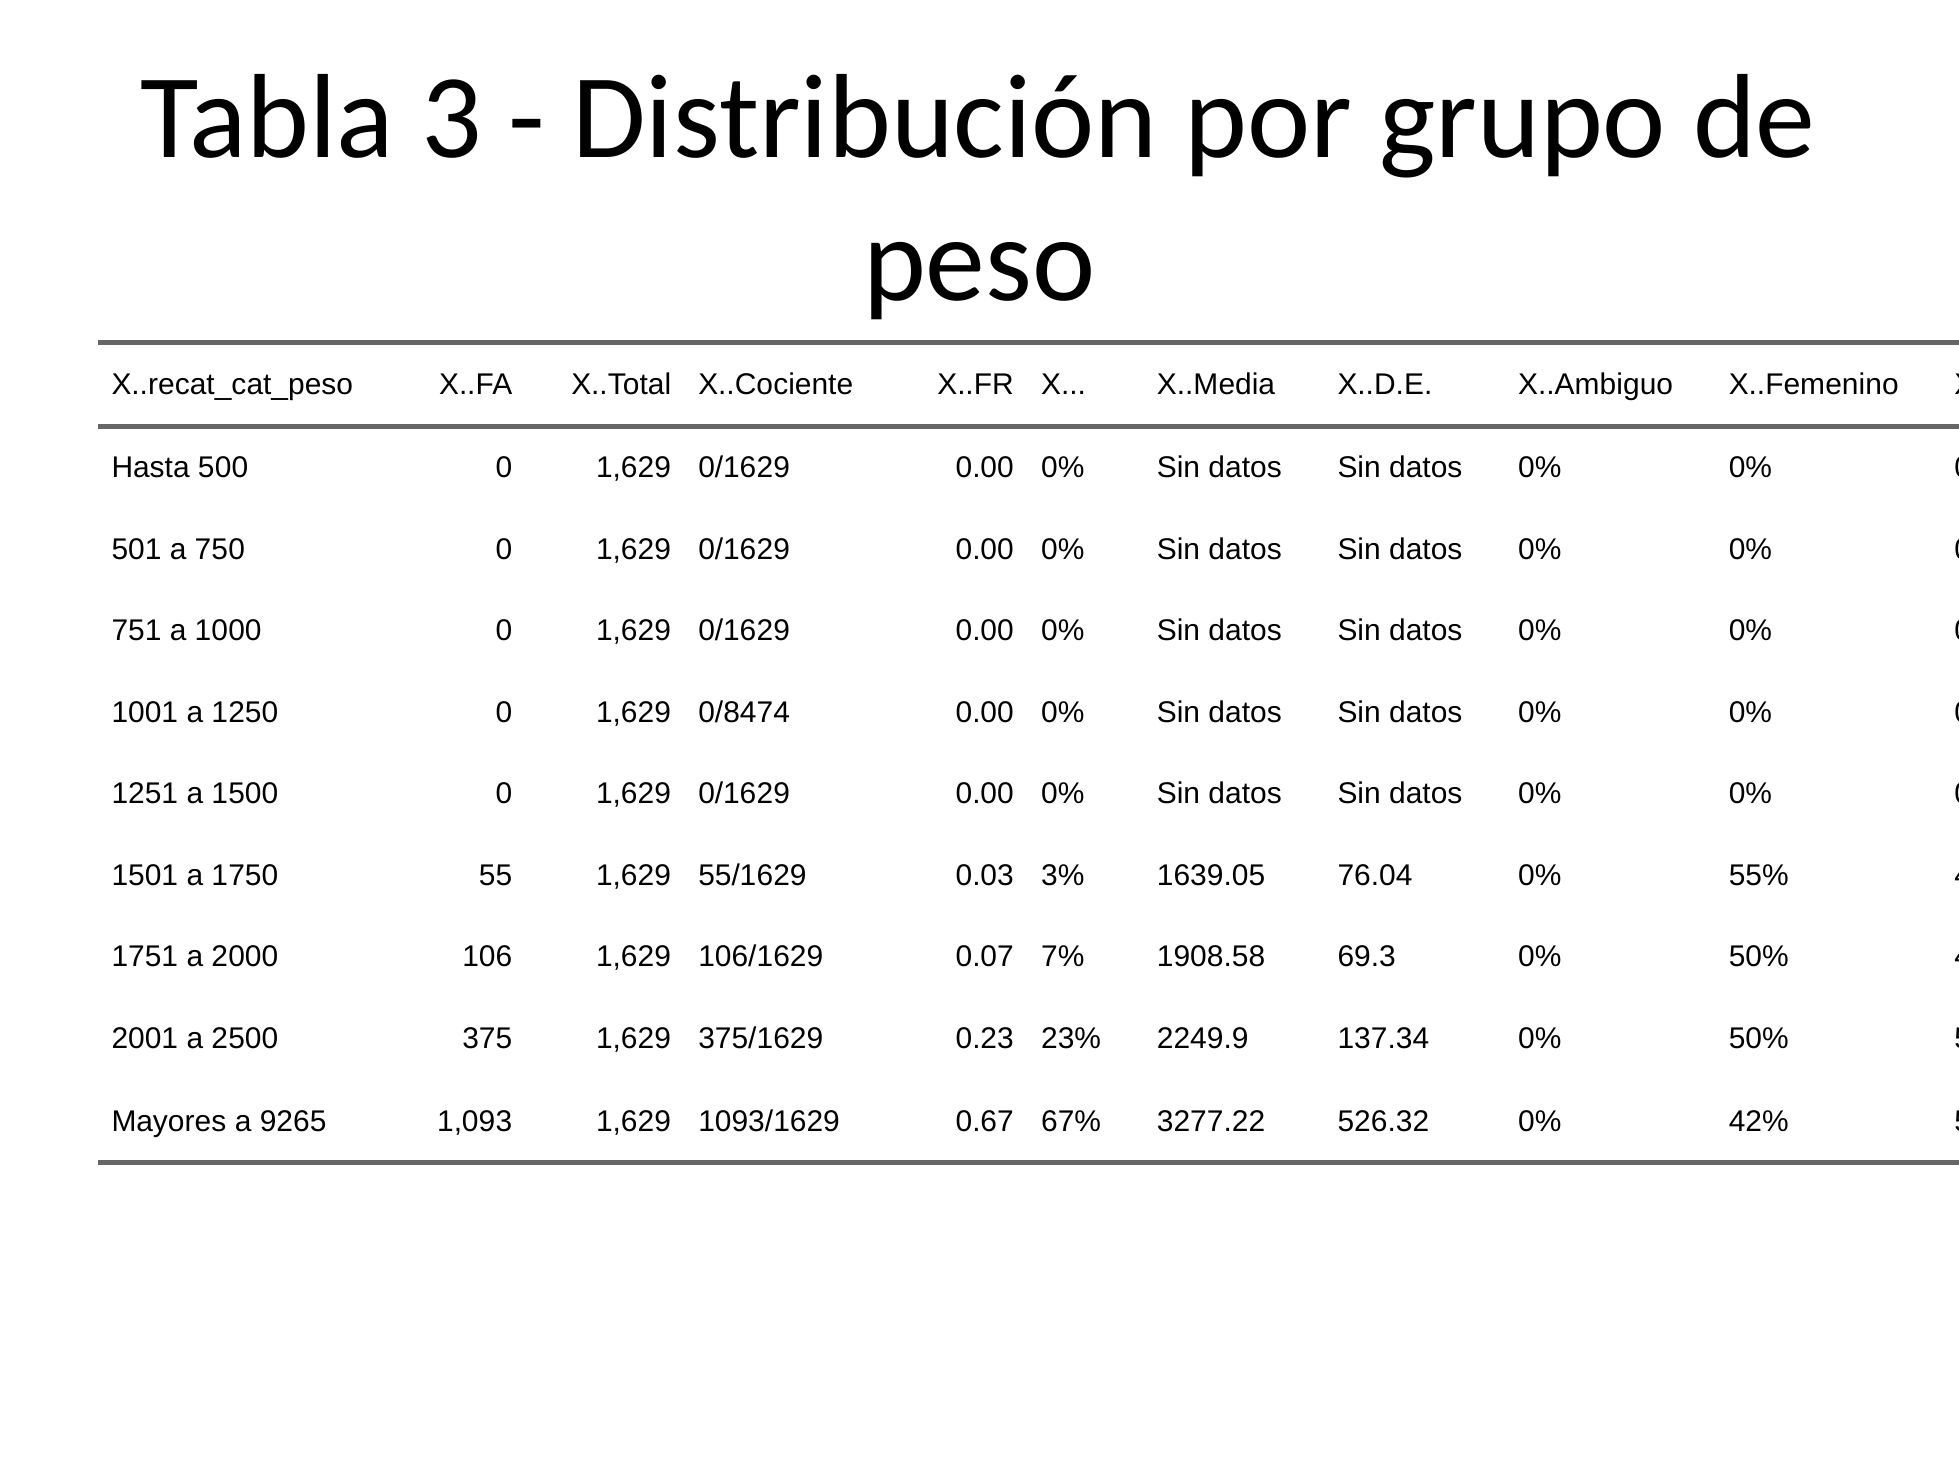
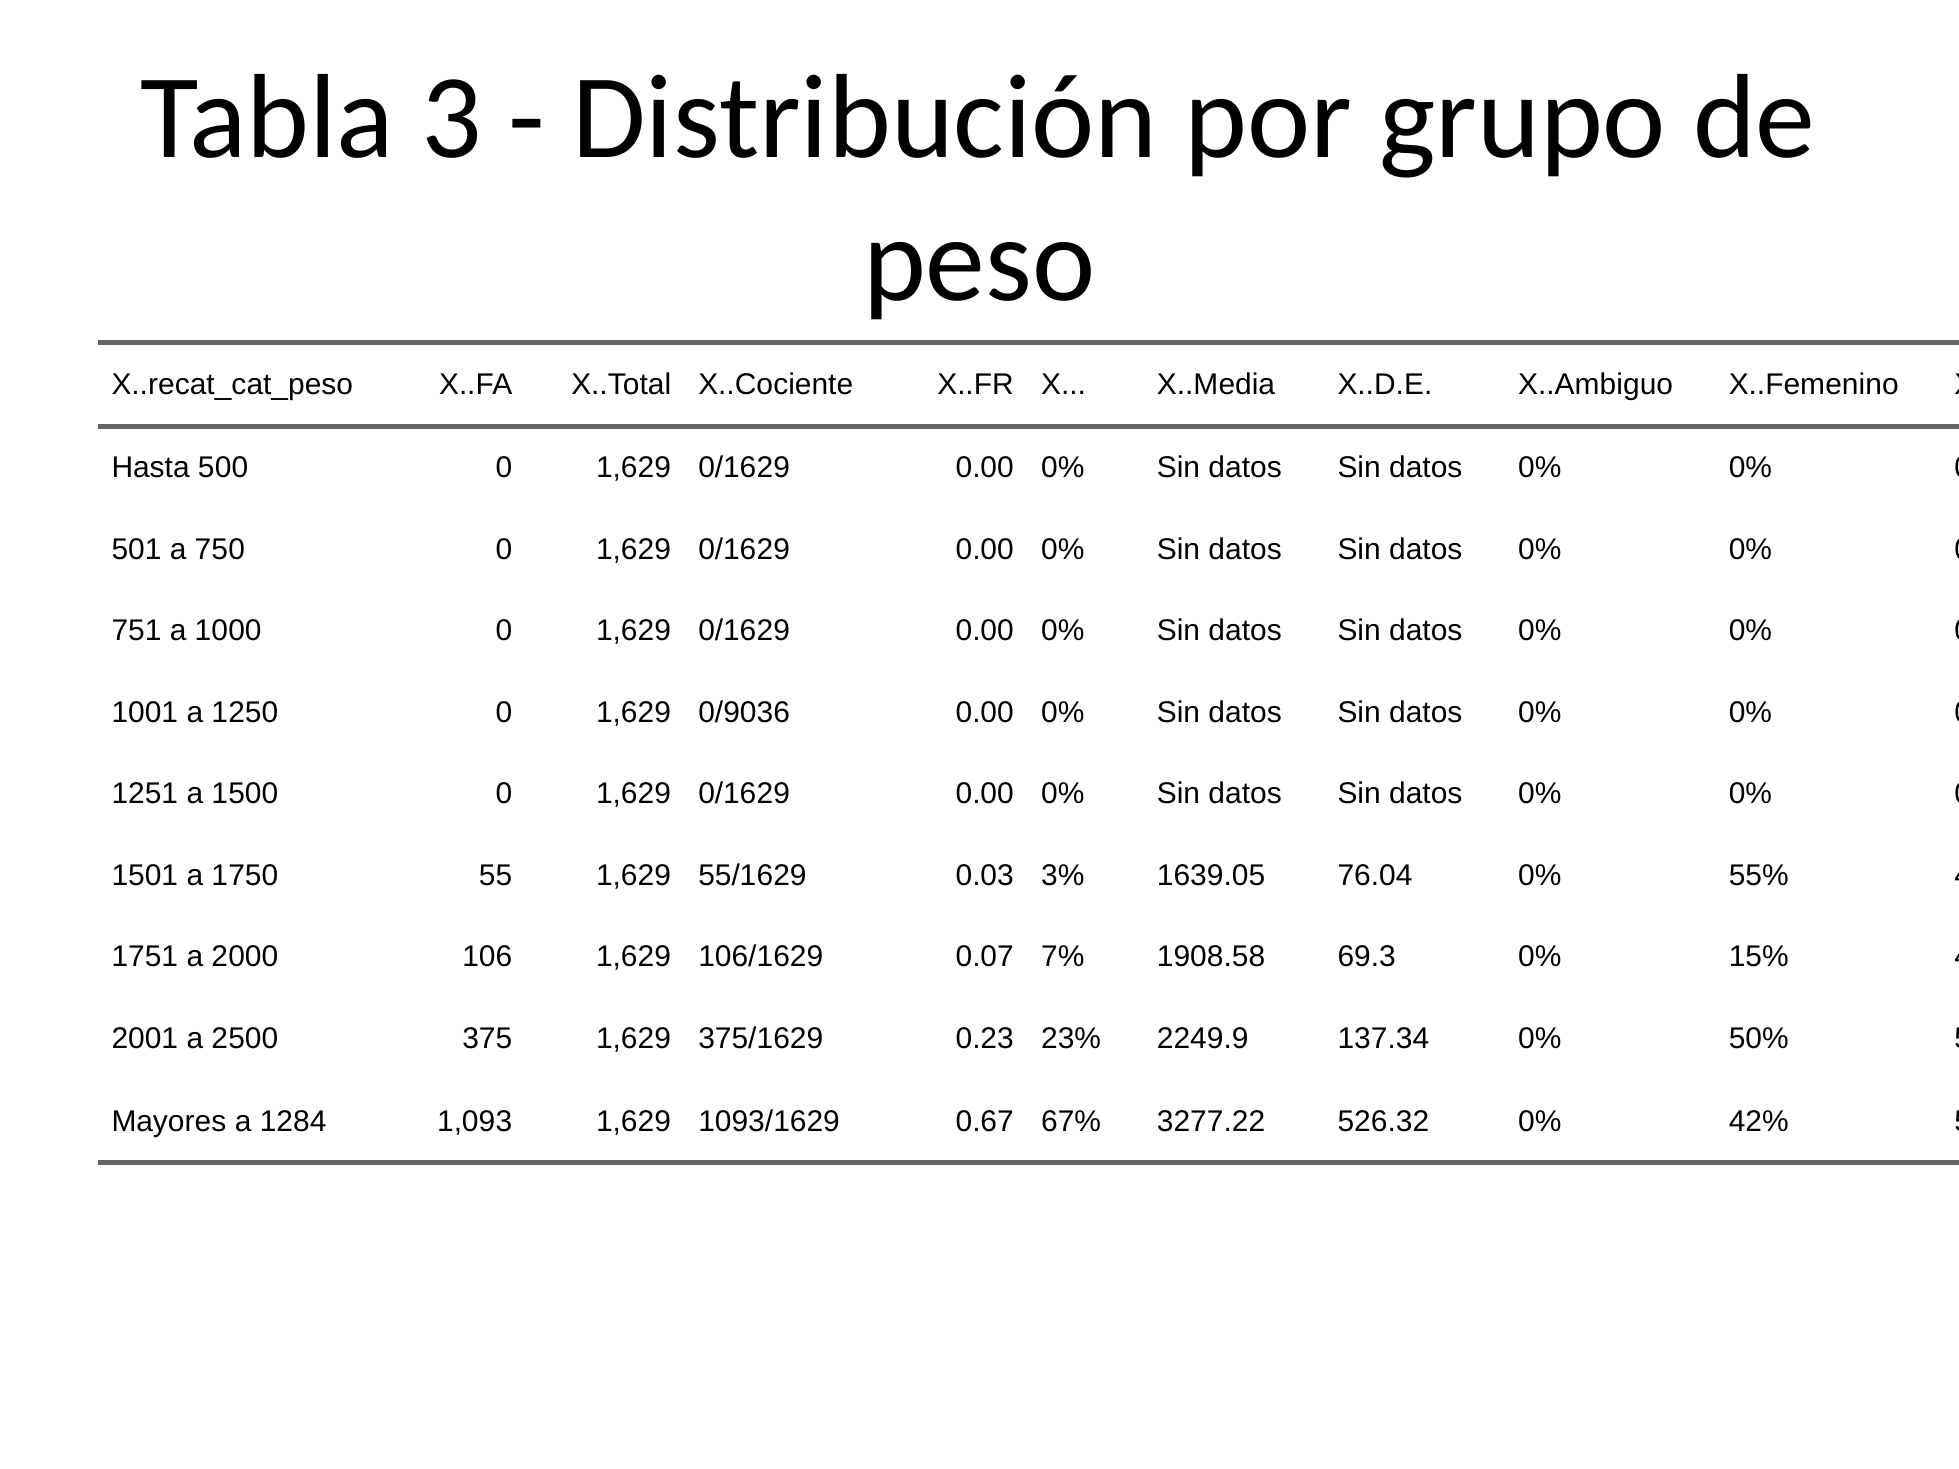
0/8474: 0/8474 -> 0/9036 (744, 712)
69.3 0% 50%: 50% -> 15% (1759, 957)
9265: 9265 -> 1284 (293, 1121)
